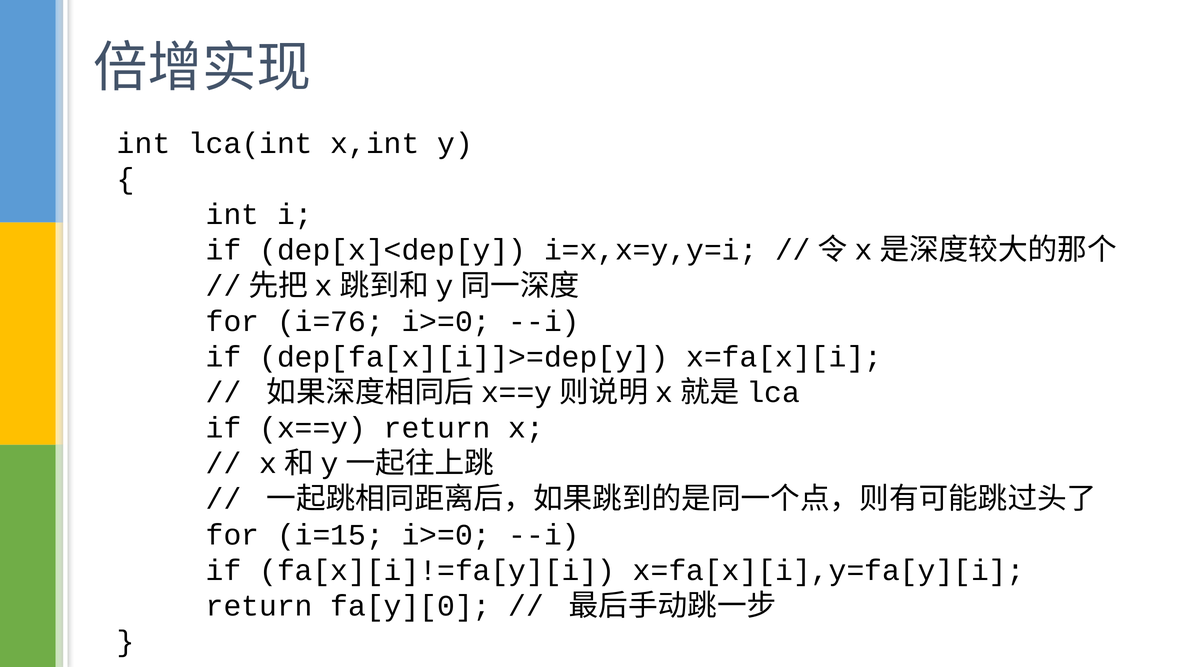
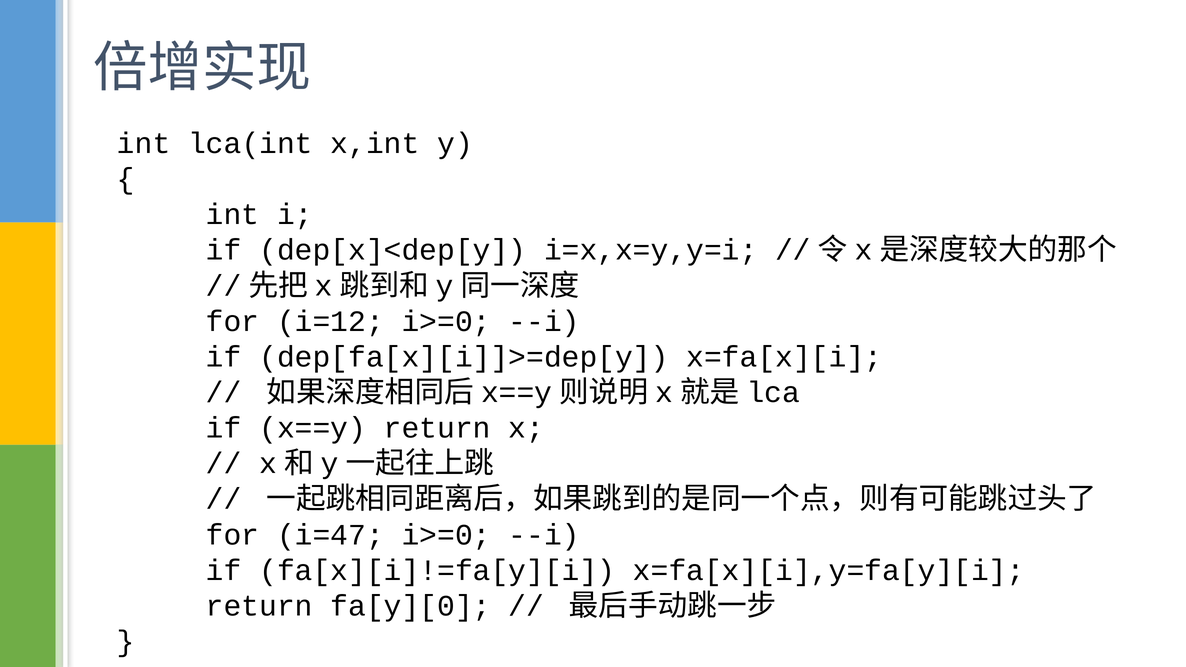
i=76: i=76 -> i=12 (330, 321)
i=15: i=15 -> i=47 (330, 535)
